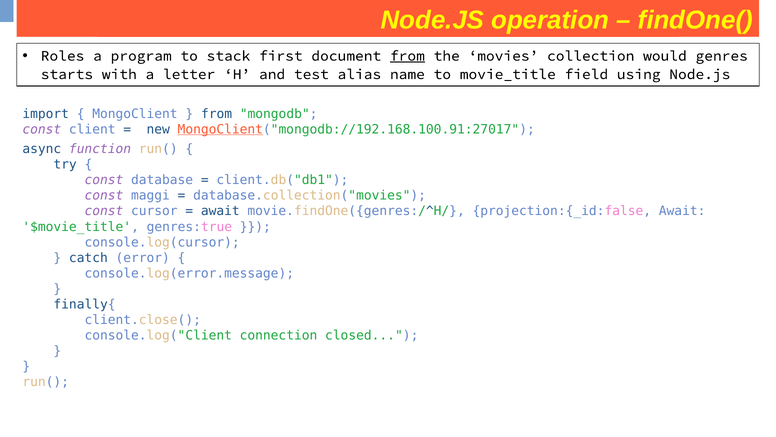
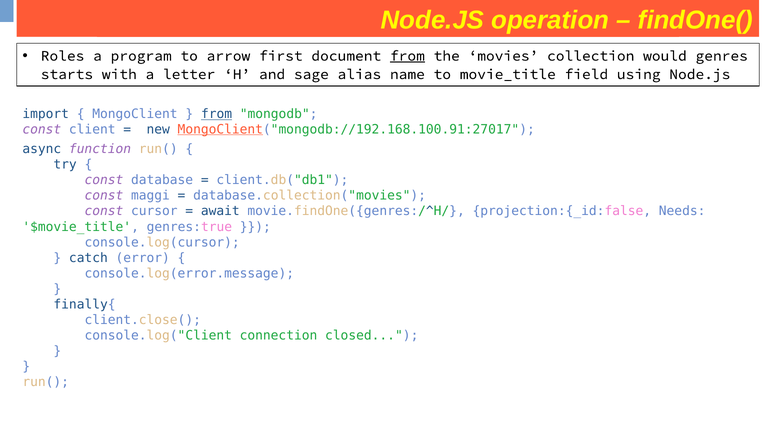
stack: stack -> arrow (228, 56)
test: test -> sage (311, 74)
from underline: none -> present (217, 114)
projection:{_id:false Await: Await -> Needs (682, 211)
